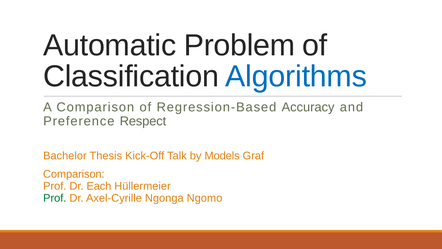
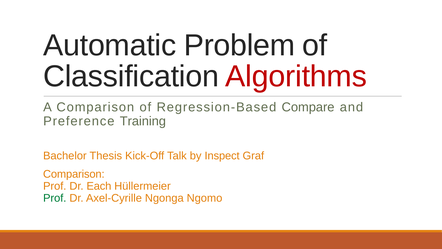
Algorithms colour: blue -> red (296, 76)
Accuracy: Accuracy -> Compare (308, 107)
Respect: Respect -> Training (143, 121)
Models: Models -> Inspect (222, 156)
